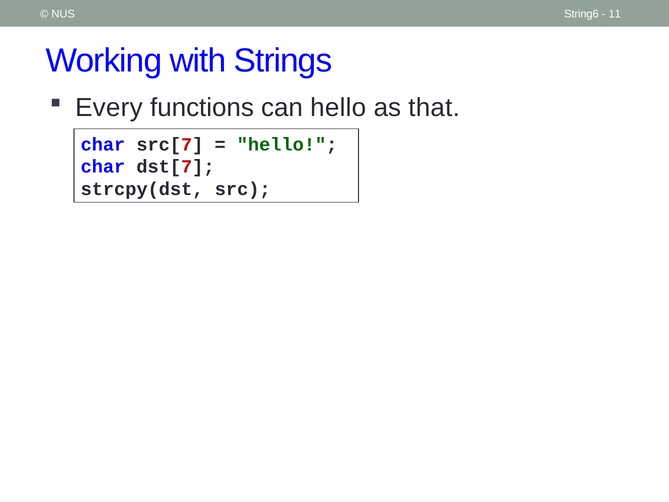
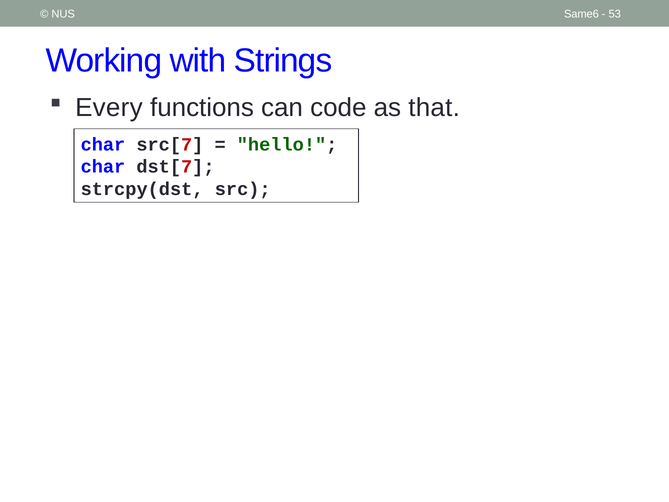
String6: String6 -> Same6 (581, 14)
11: 11 -> 53 (615, 14)
can hello: hello -> code (338, 108)
